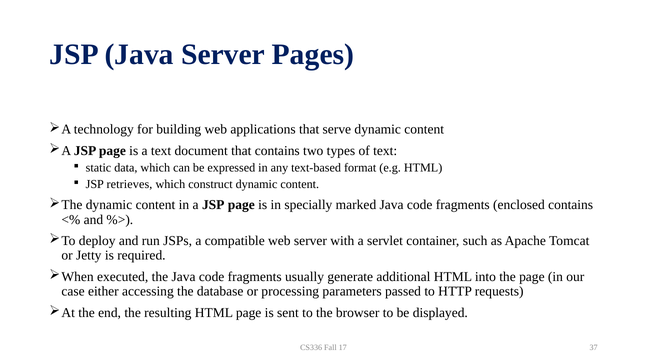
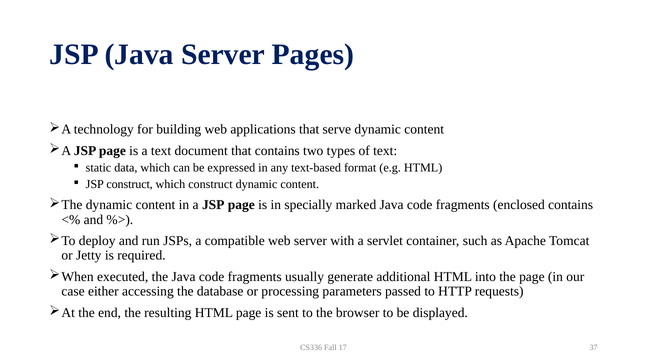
JSP retrieves: retrieves -> construct (130, 184)
